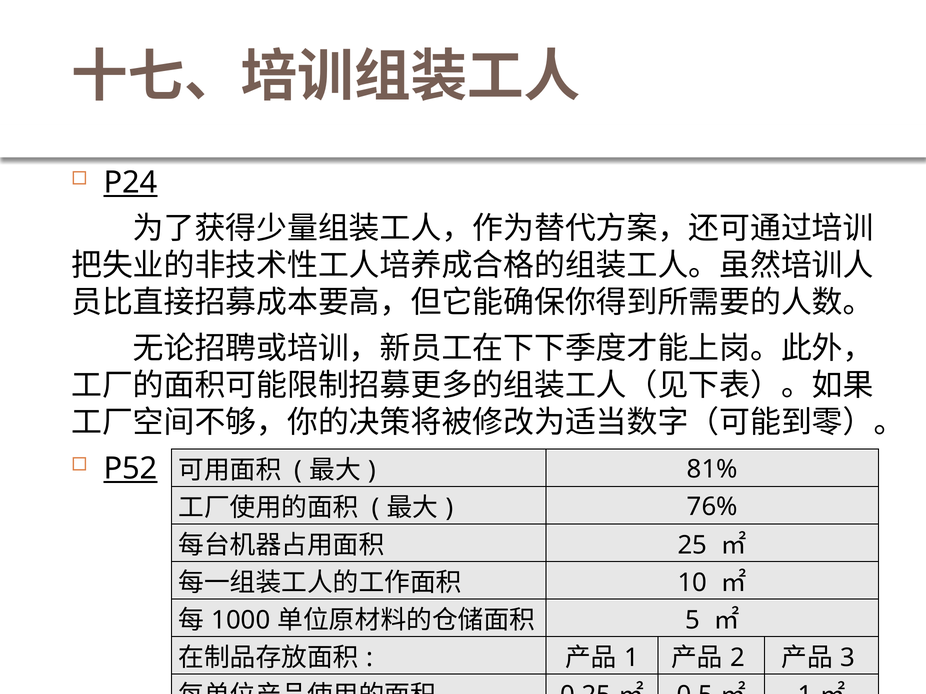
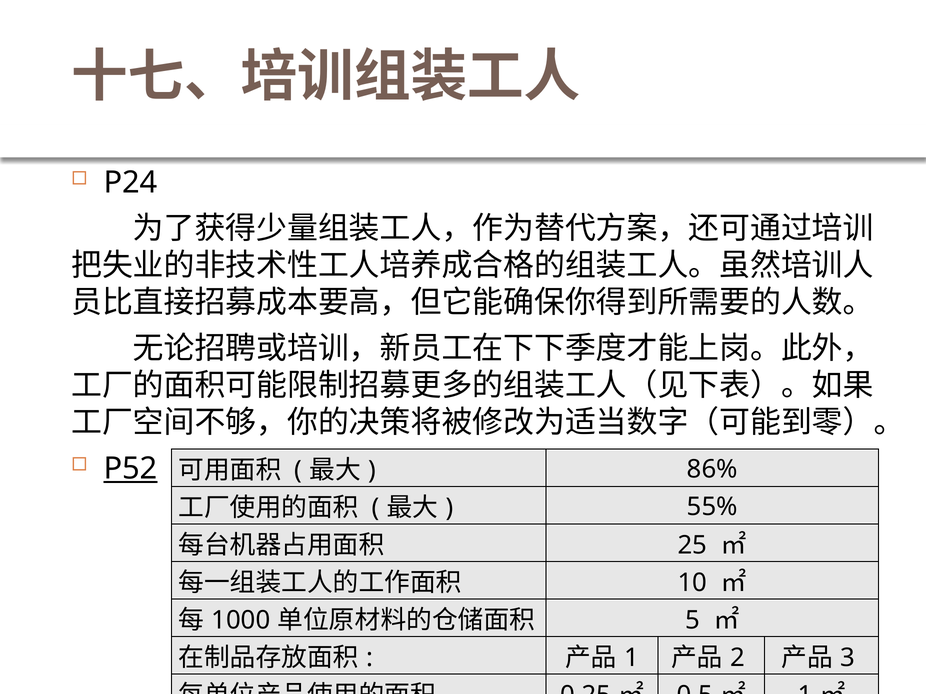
P24 underline: present -> none (131, 183)
81%: 81% -> 86% (712, 470)
76%: 76% -> 55% (712, 507)
